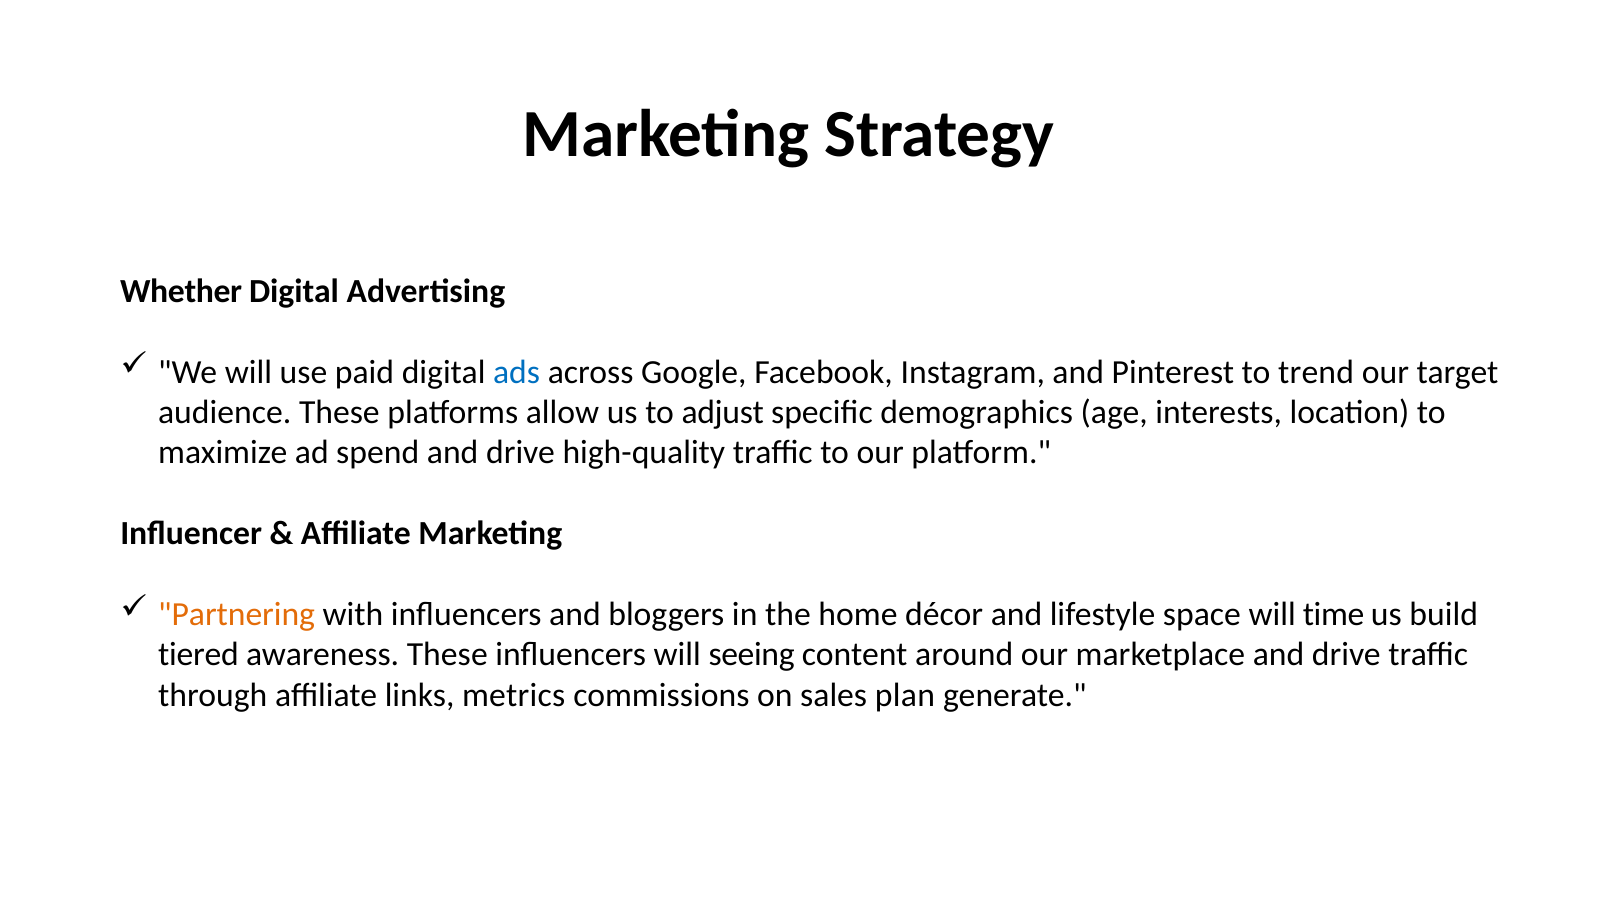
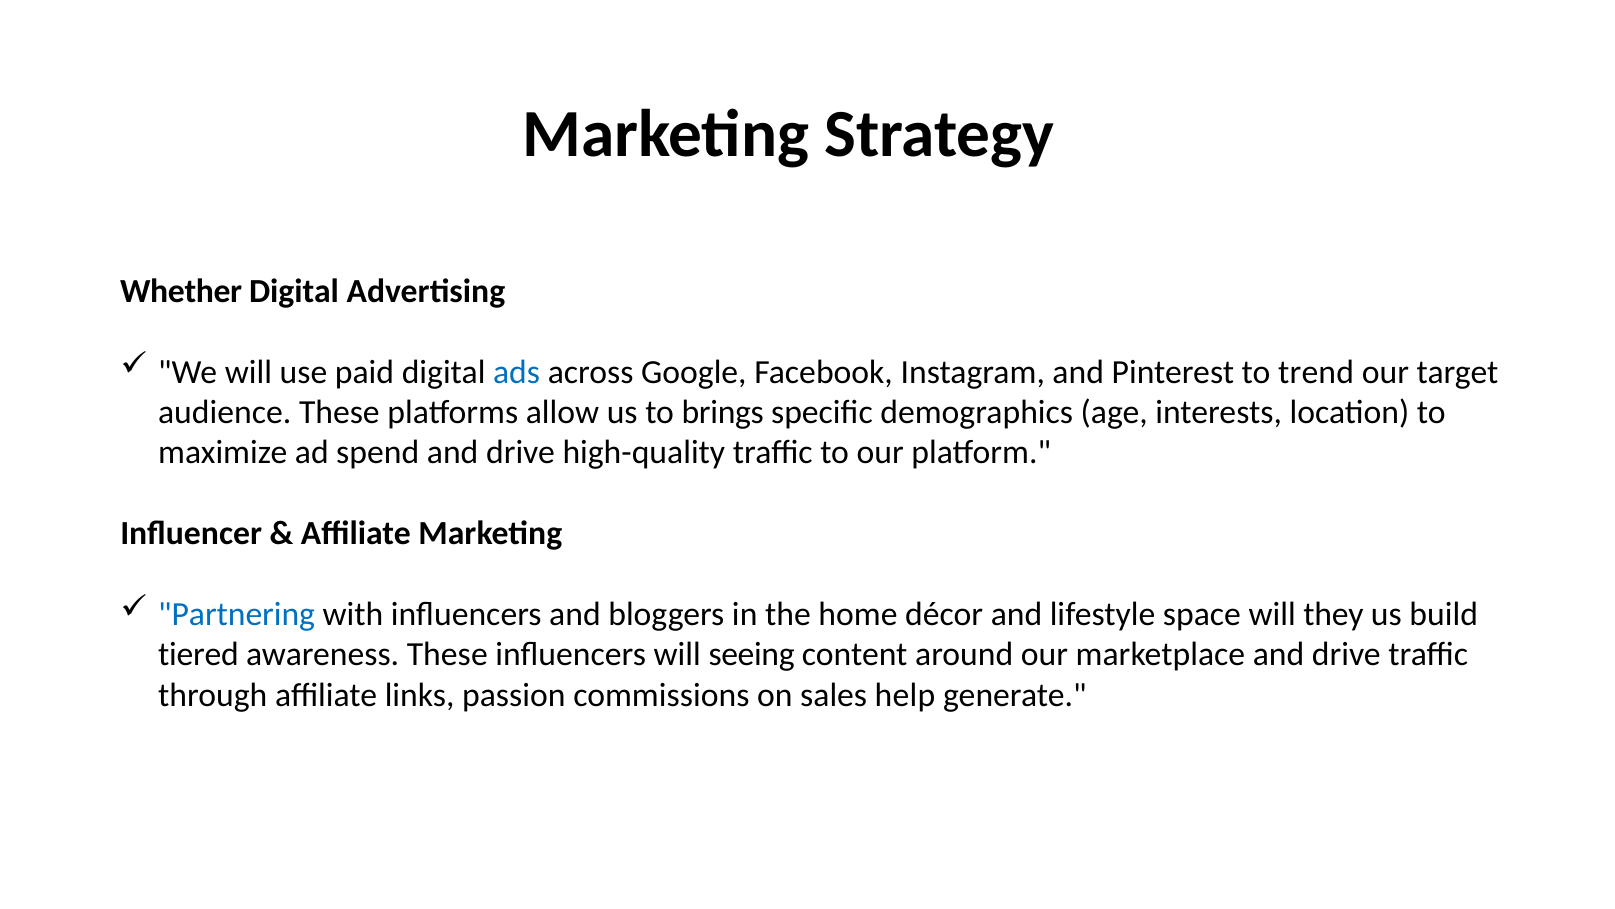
adjust: adjust -> brings (723, 412)
Partnering colour: orange -> blue (237, 614)
time: time -> they (1334, 614)
metrics: metrics -> passion (514, 695)
plan: plan -> help (905, 695)
